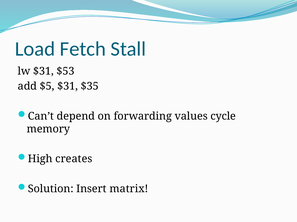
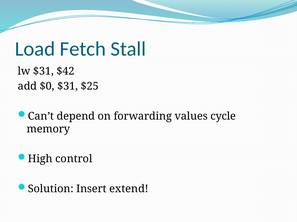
$53: $53 -> $42 (66, 72)
$5: $5 -> $0 (47, 87)
$35: $35 -> $25 (90, 87)
creates: creates -> control (74, 159)
matrix: matrix -> extend (129, 189)
